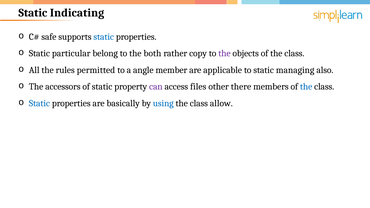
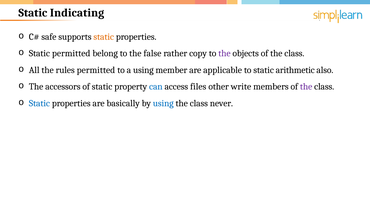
static colour: blue -> orange (104, 37)
Static particular: particular -> permitted (71, 53)
both: both -> false (152, 53)
a angle: angle -> using (143, 70)
managing: managing -> arithmetic (295, 70)
can colour: purple -> blue (156, 87)
there: there -> write (241, 87)
the colour: blue -> purple (306, 87)
allow: allow -> never (221, 103)
